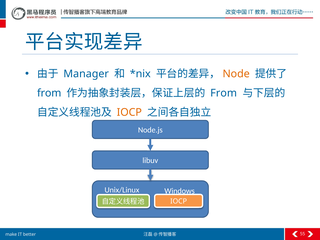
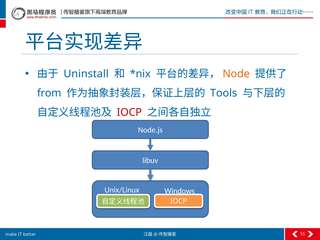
Manager: Manager -> Uninstall (86, 74)
From: From -> Tools (224, 93)
IOCP colour: orange -> red (129, 112)
